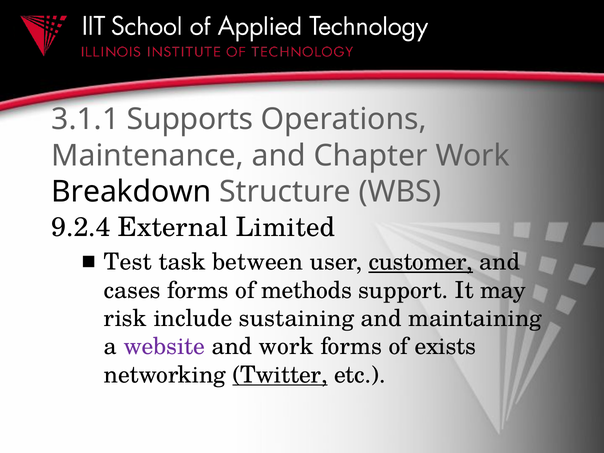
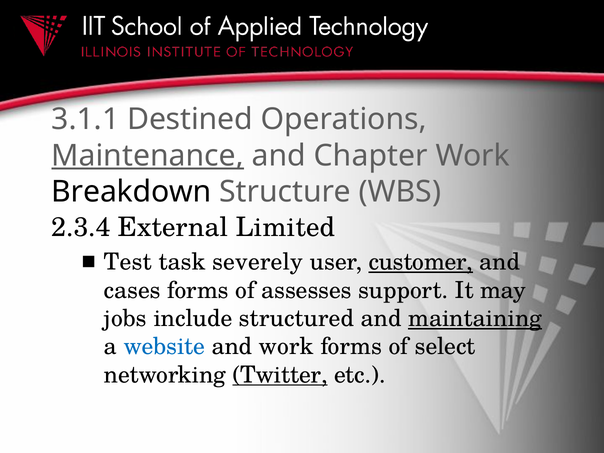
Supports: Supports -> Destined (190, 119)
Maintenance underline: none -> present (148, 156)
9.2.4: 9.2.4 -> 2.3.4 (81, 227)
between: between -> severely (258, 262)
methods: methods -> assesses (306, 290)
risk: risk -> jobs (125, 318)
sustaining: sustaining -> structured (297, 318)
maintaining underline: none -> present (475, 318)
website colour: purple -> blue (164, 347)
exists: exists -> select (445, 347)
